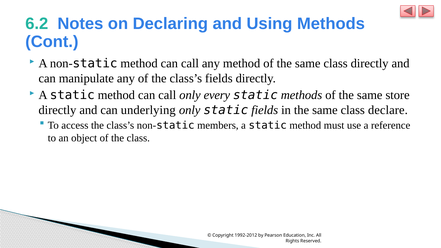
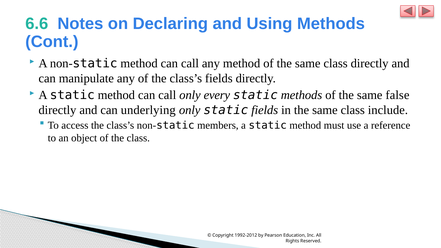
6.2: 6.2 -> 6.6 (37, 24)
store: store -> false (397, 95)
declare: declare -> include (388, 110)
